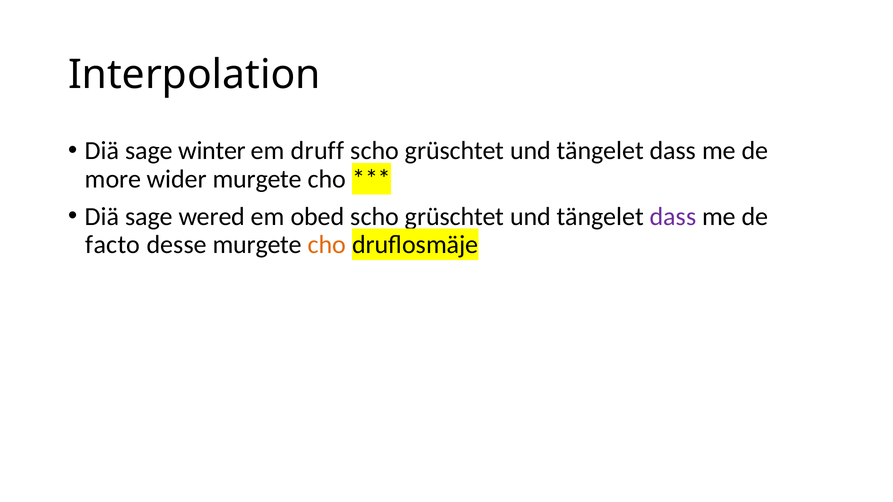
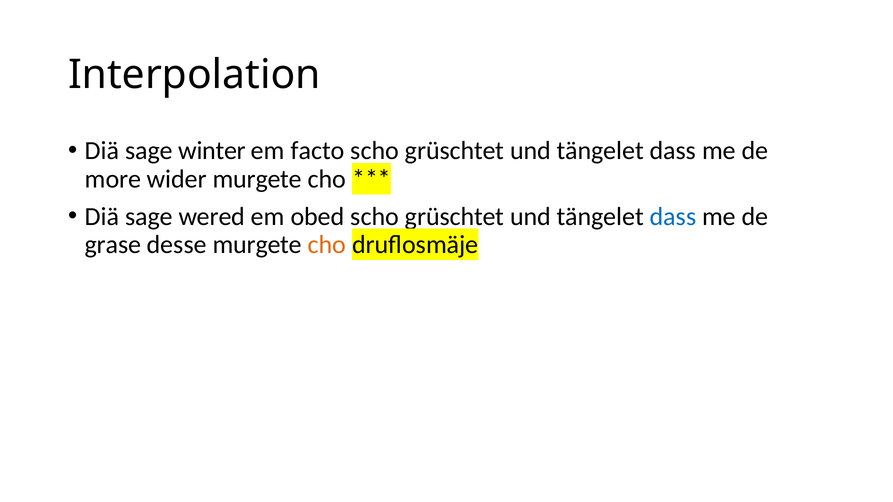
druff: druff -> facto (318, 151)
dass colour: purple -> blue (673, 217)
facto: facto -> grase (113, 245)
